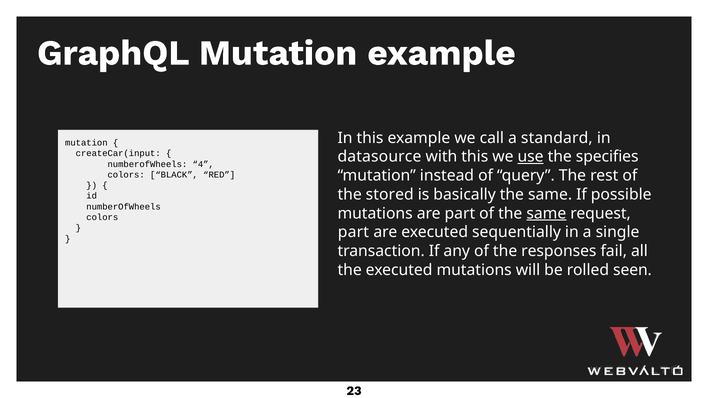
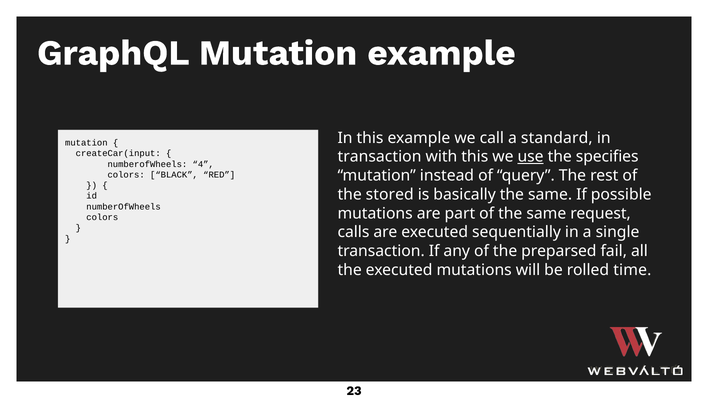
datasource: datasource -> transaction (380, 157)
same underline: present -> none (546, 213)
part: part -> calls (353, 232)
responses: responses -> preparsed (559, 251)
seen: seen -> time (632, 270)
